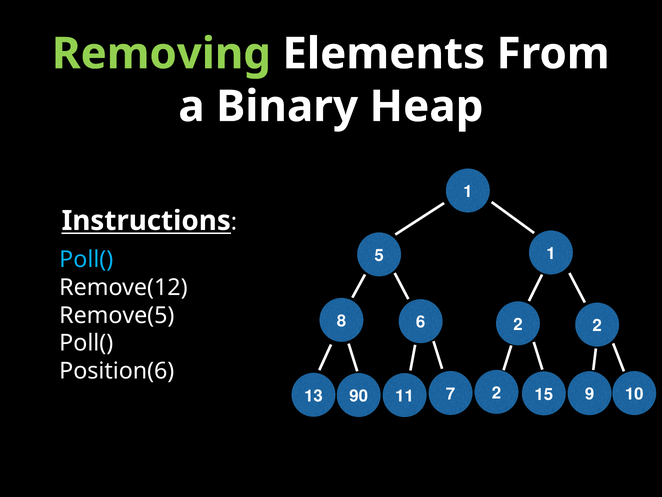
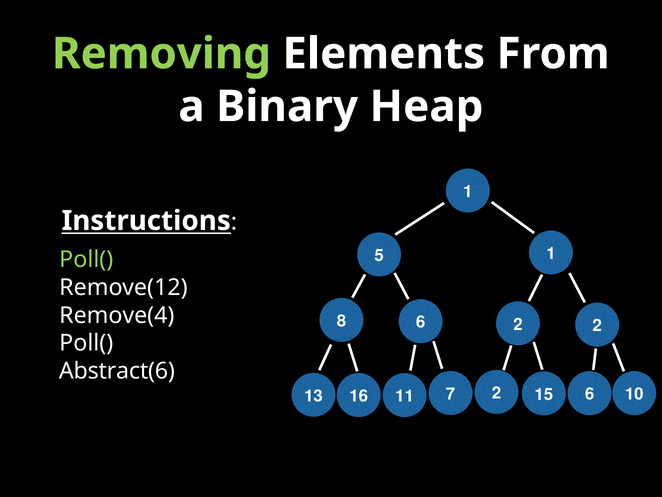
Poll( colour: light blue -> light green (86, 259)
Remove(5: Remove(5 -> Remove(4 (117, 315)
Position(6: Position(6 -> Abstract(6 (117, 371)
15 9: 9 -> 6 (590, 394)
90: 90 -> 16 (359, 396)
